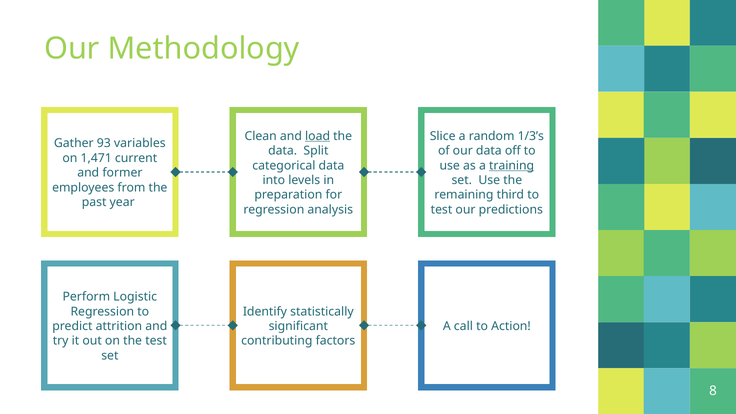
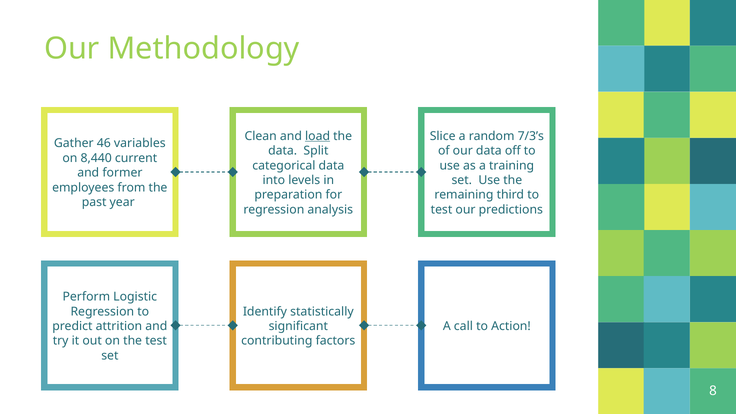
1/3’s: 1/3’s -> 7/3’s (531, 136)
93: 93 -> 46 (104, 143)
1,471: 1,471 -> 8,440 (96, 158)
training underline: present -> none (512, 165)
